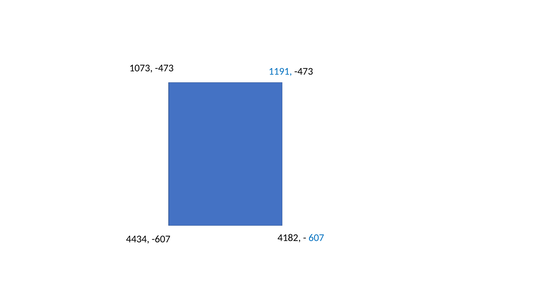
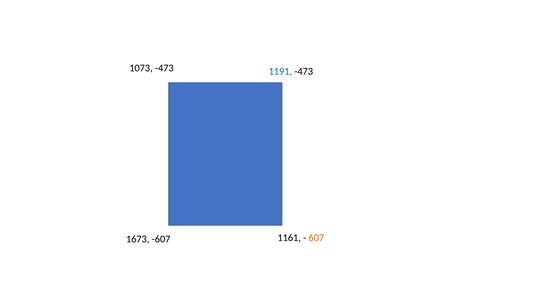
4434: 4434 -> 1673 (138, 239)
4182: 4182 -> 1161 (289, 237)
607 colour: blue -> orange (316, 237)
